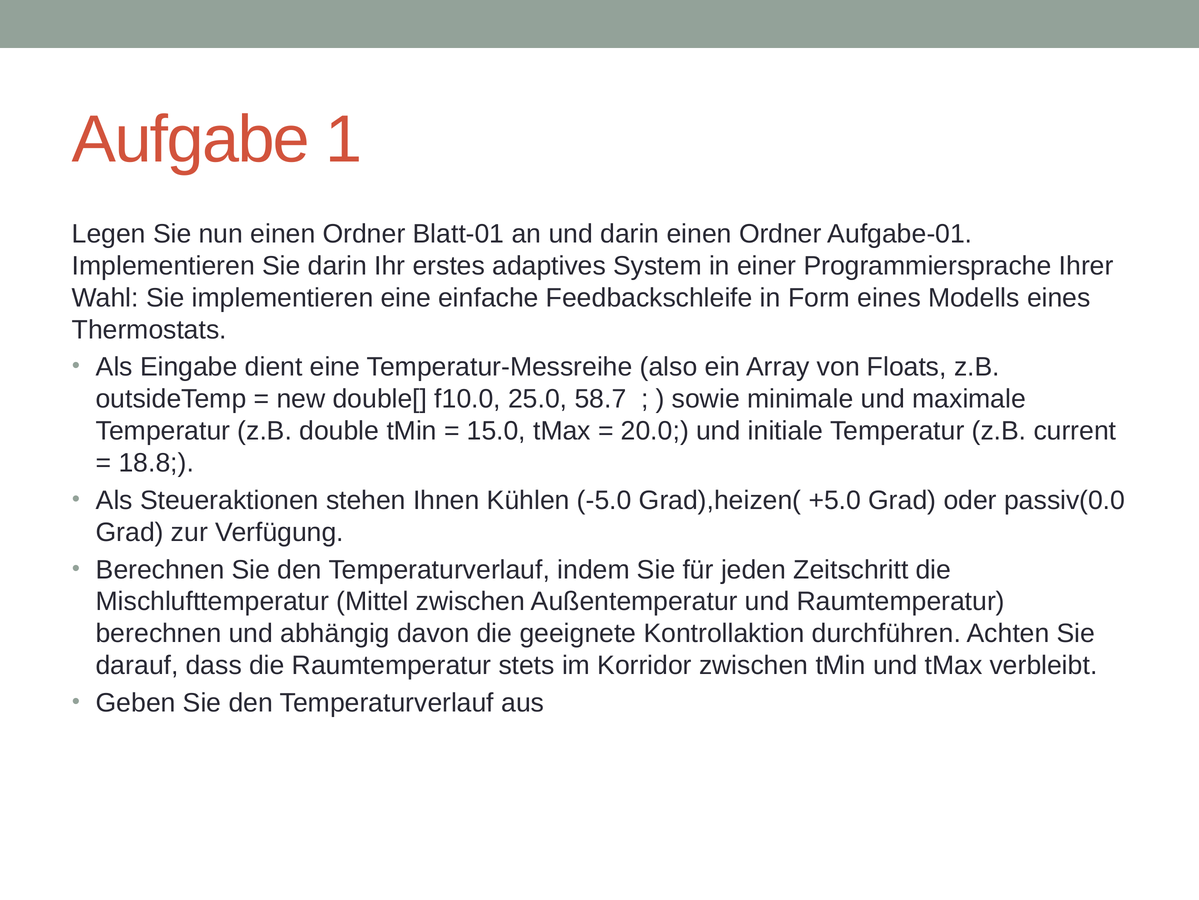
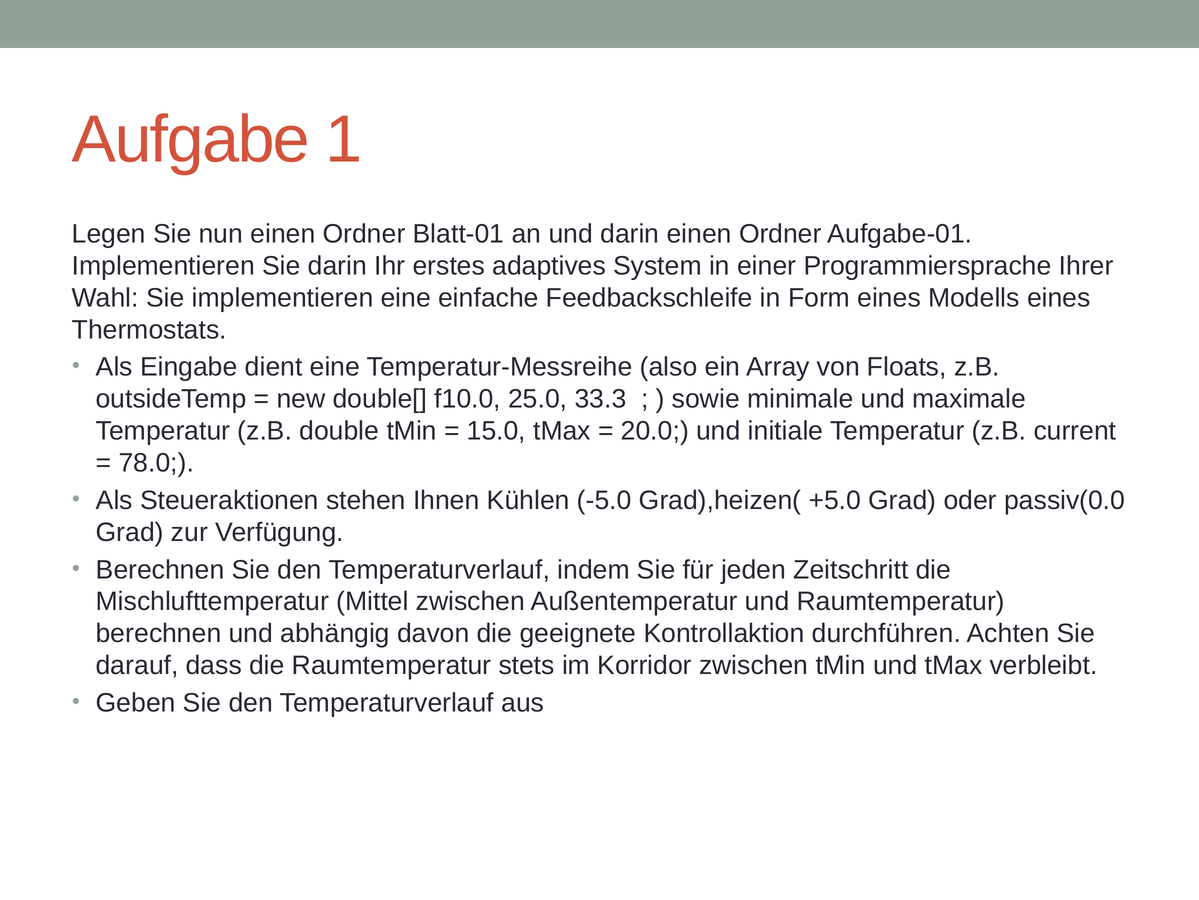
58.7: 58.7 -> 33.3 (601, 399)
18.8: 18.8 -> 78.0 (156, 463)
